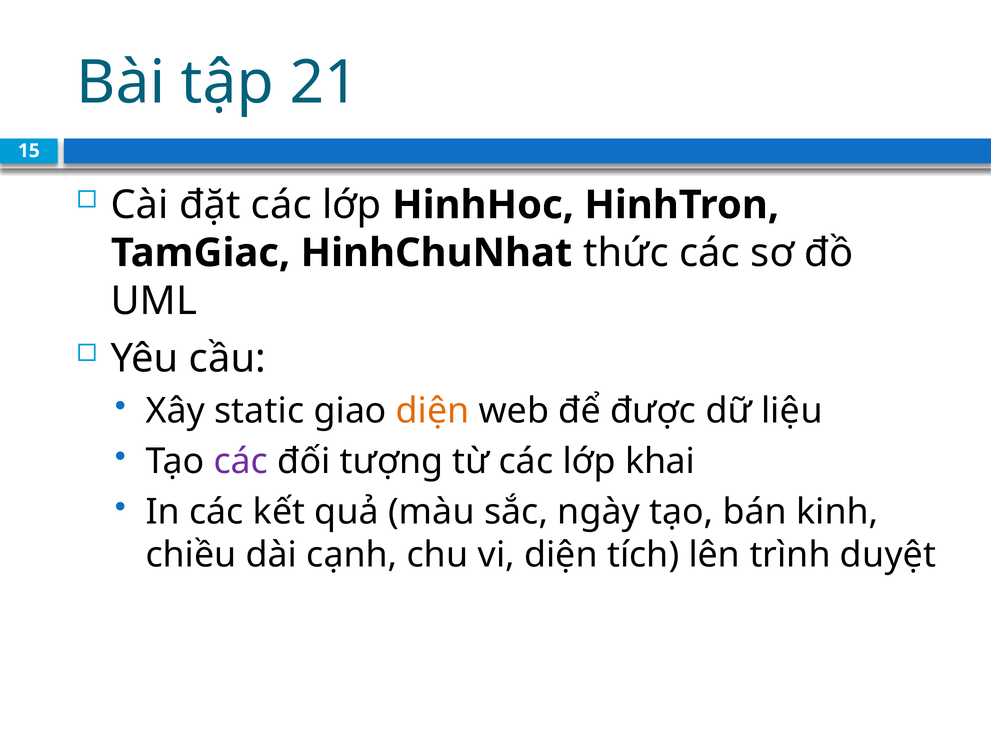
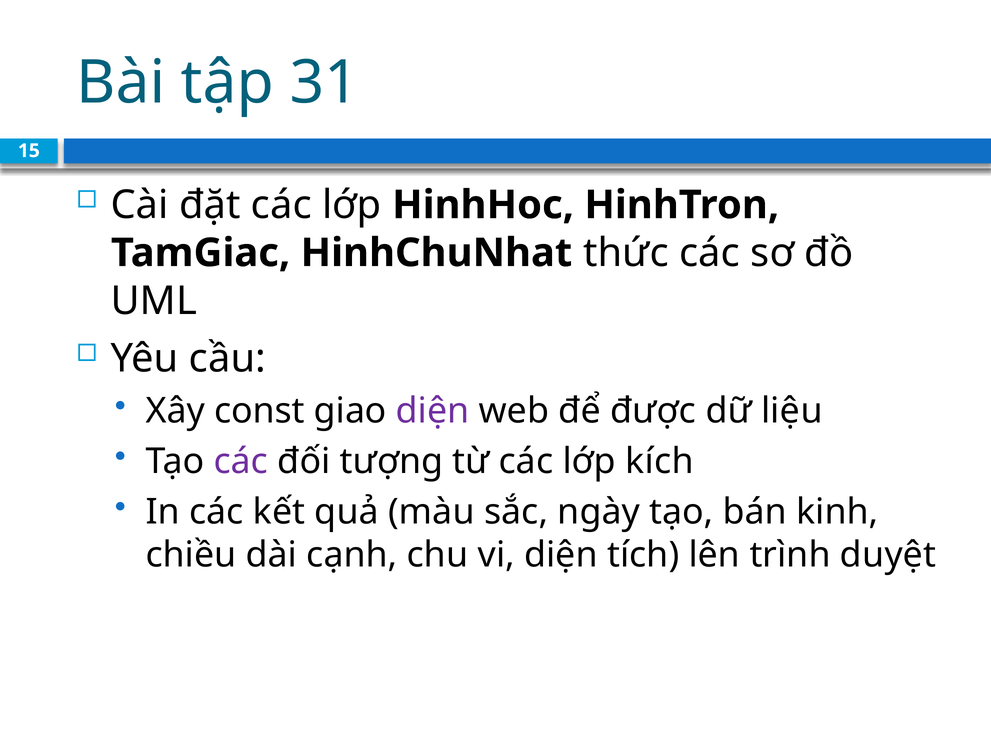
21: 21 -> 31 (324, 83)
static: static -> const (259, 411)
diện colour: orange -> purple (433, 411)
khai: khai -> kích (660, 462)
